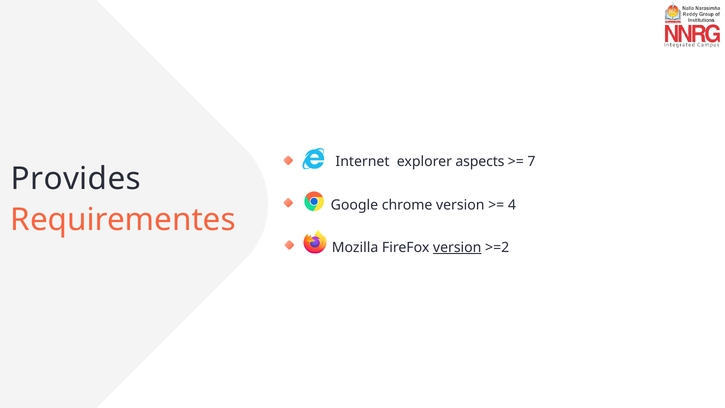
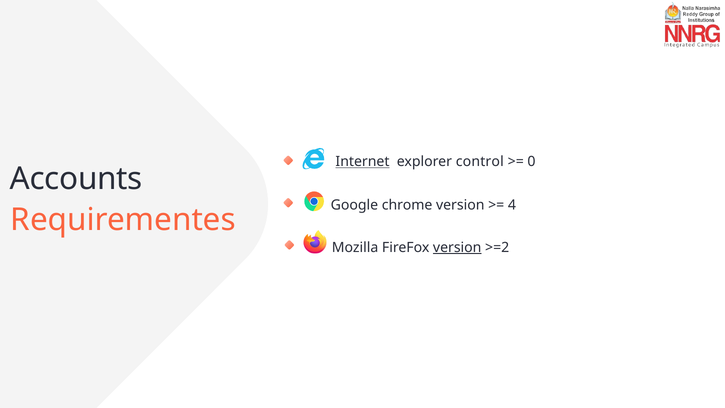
Internet underline: none -> present (363, 162)
aspects: aspects -> control (480, 162)
7: 7 -> 0 (532, 162)
Provides: Provides -> Accounts (76, 179)
